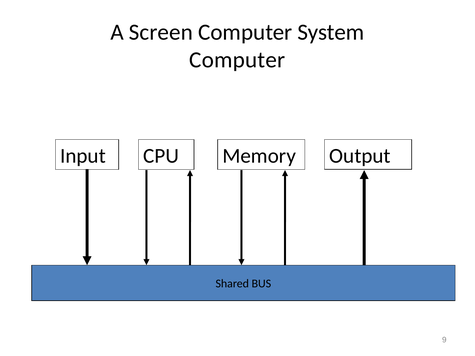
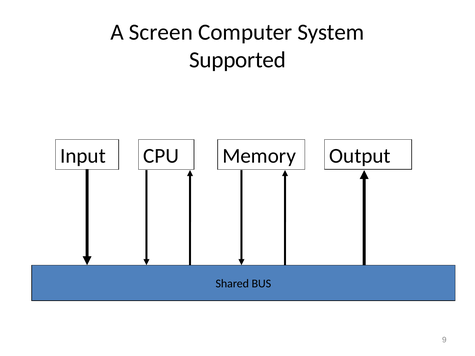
Computer: Computer -> Supported (238, 60)
